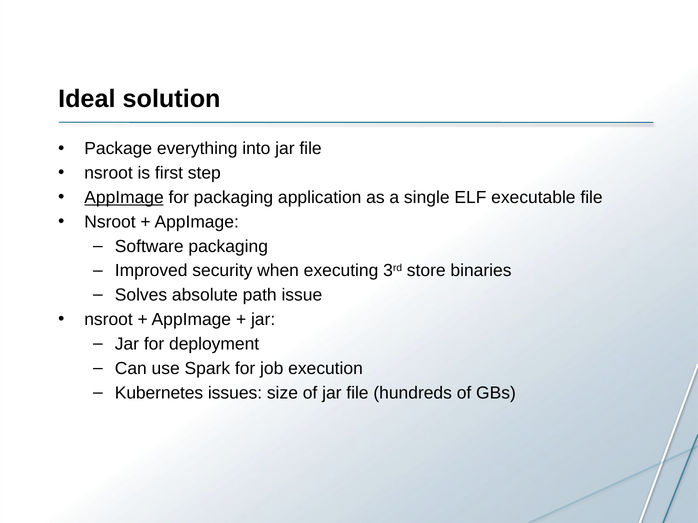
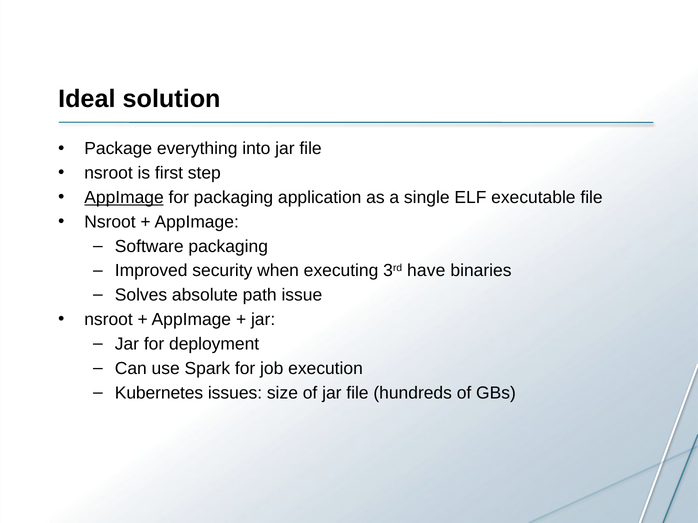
store: store -> have (426, 271)
